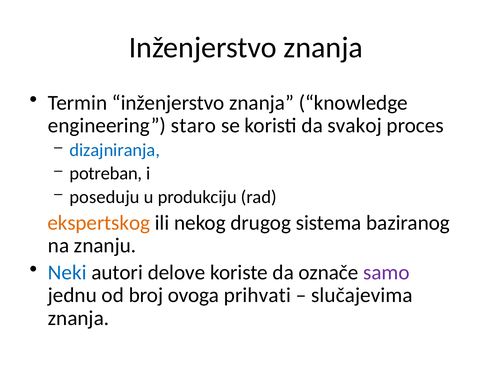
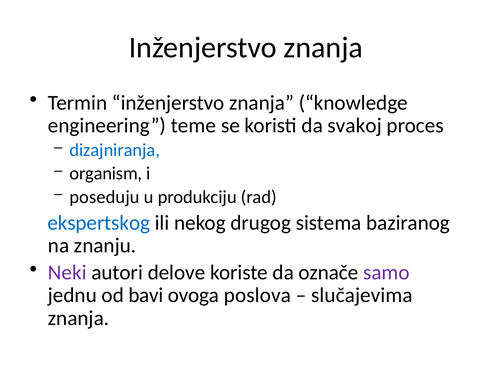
staro: staro -> teme (193, 126)
potreban: potreban -> organism (106, 174)
ekspertskog colour: orange -> blue (99, 223)
Neki colour: blue -> purple (67, 272)
broj: broj -> bavi (146, 295)
prihvati: prihvati -> poslova (257, 295)
